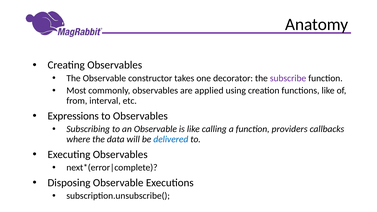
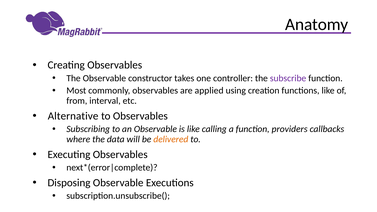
decorator: decorator -> controller (233, 78)
Expressions: Expressions -> Alternative (73, 116)
delivered colour: blue -> orange (171, 139)
